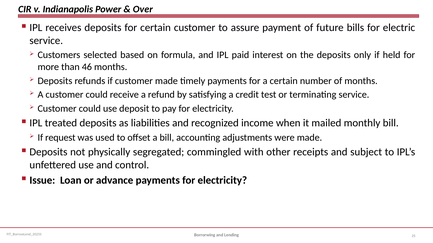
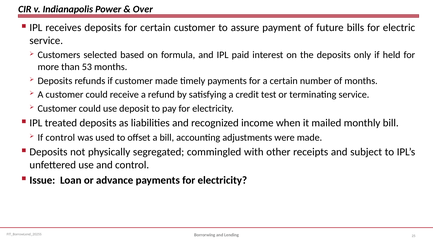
46: 46 -> 53 (87, 67)
If request: request -> control (60, 138)
